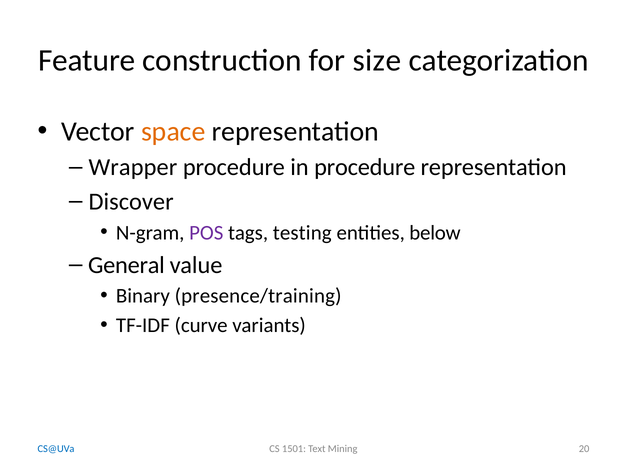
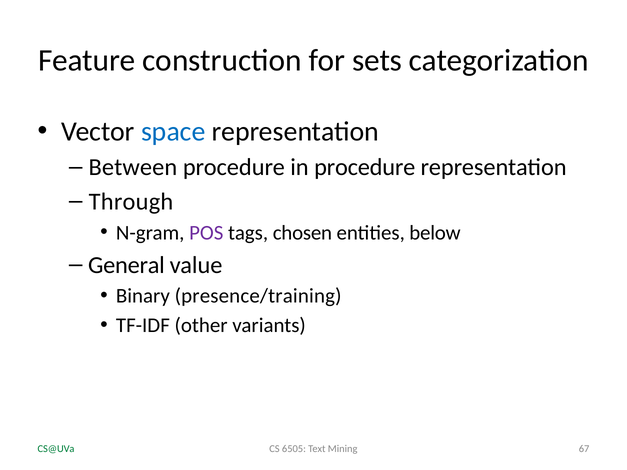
size: size -> sets (377, 60)
space colour: orange -> blue (173, 132)
Wrapper: Wrapper -> Between (133, 168)
Discover: Discover -> Through (131, 202)
testing: testing -> chosen (302, 233)
curve: curve -> other (201, 325)
1501: 1501 -> 6505 (294, 449)
20: 20 -> 67 (584, 449)
CS@UVa colour: blue -> green (56, 449)
